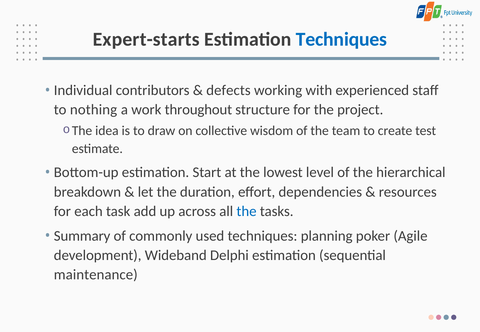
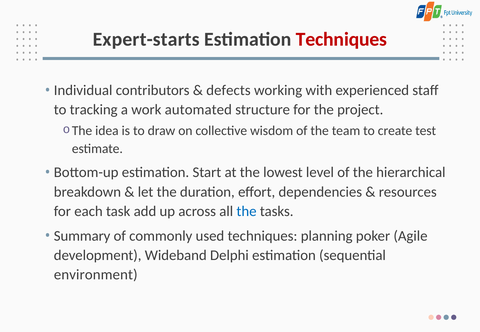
Techniques colour: blue -> red (341, 39)
nothing: nothing -> tracking (94, 110)
throughout: throughout -> automated (198, 110)
maintenance: maintenance -> environment (96, 275)
